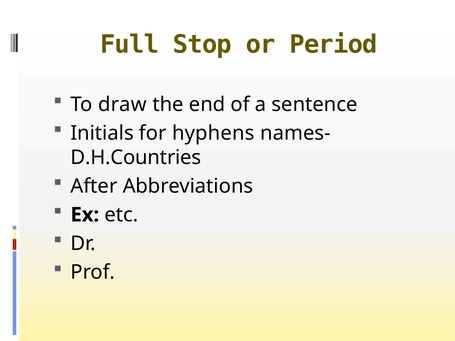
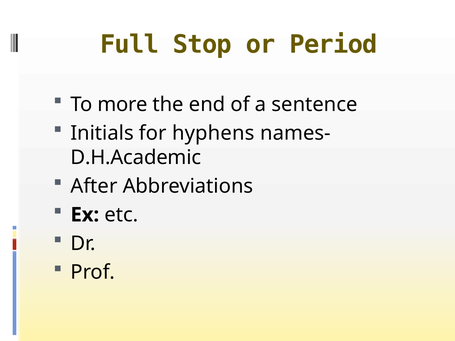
draw: draw -> more (123, 105)
D.H.Countries: D.H.Countries -> D.H.Academic (136, 158)
